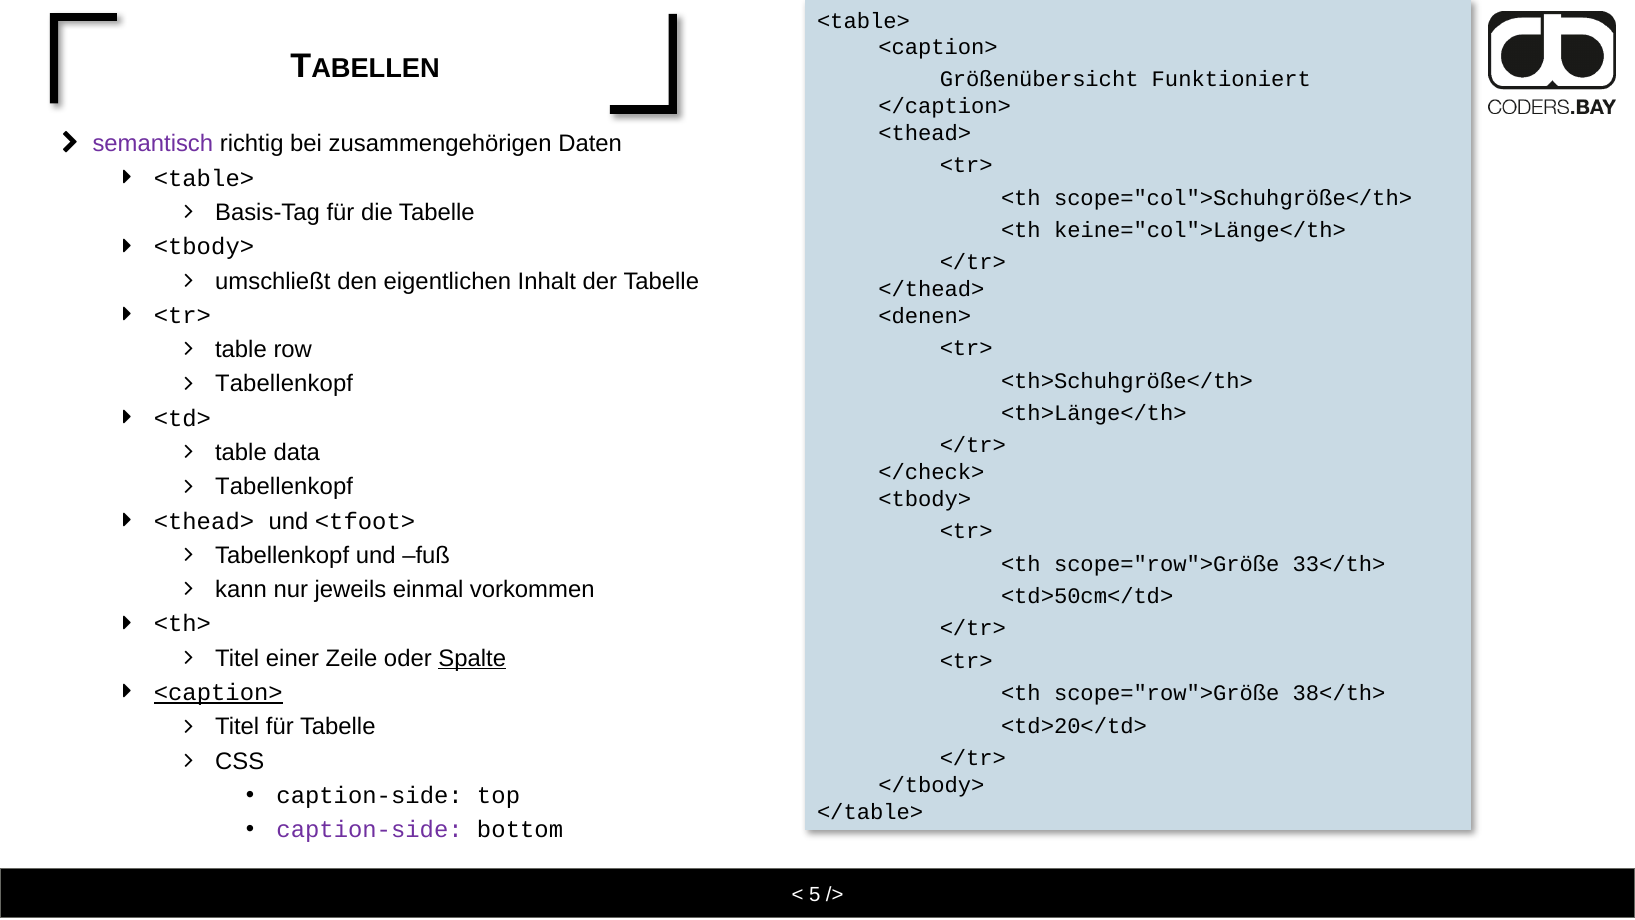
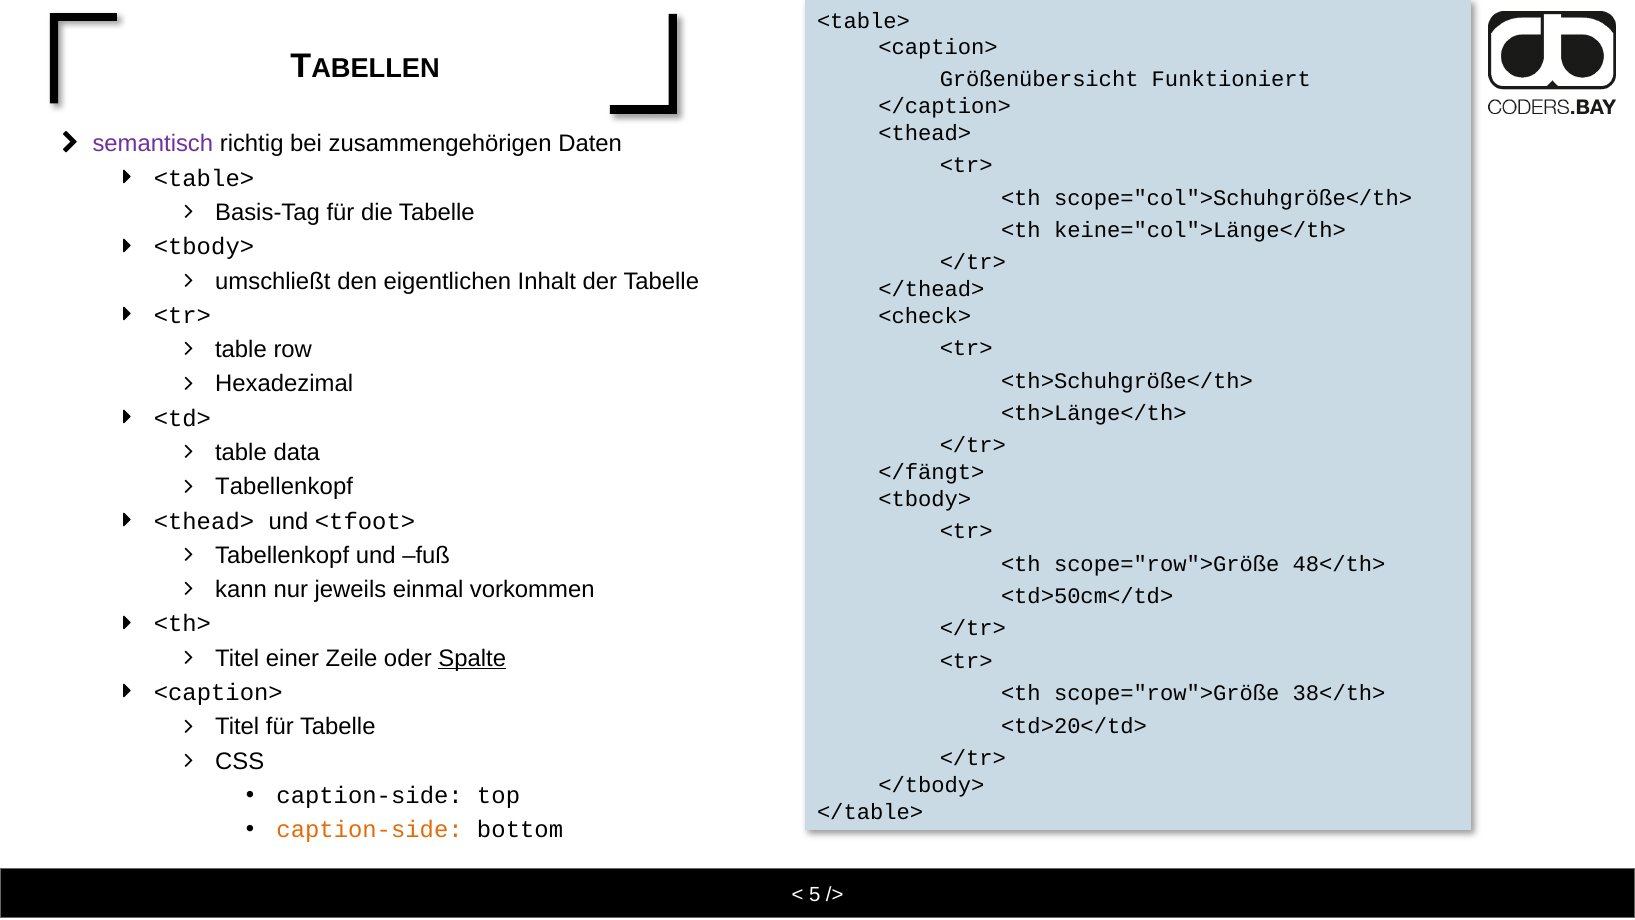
<denen>: <denen> -> <check> (925, 316)
Tabellenkopf: Tabellenkopf -> Hexadezimal (284, 384)
</check>: </check> -> </fängt> (931, 472)
33</th>: 33</th> -> 48</th> (1339, 564)
<caption> underline: present -> none (218, 692)
caption-side colour: purple -> orange (370, 829)
